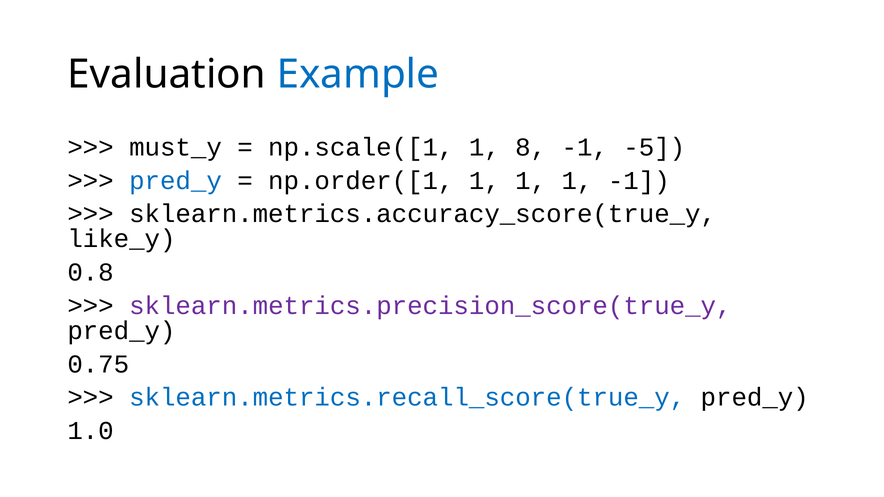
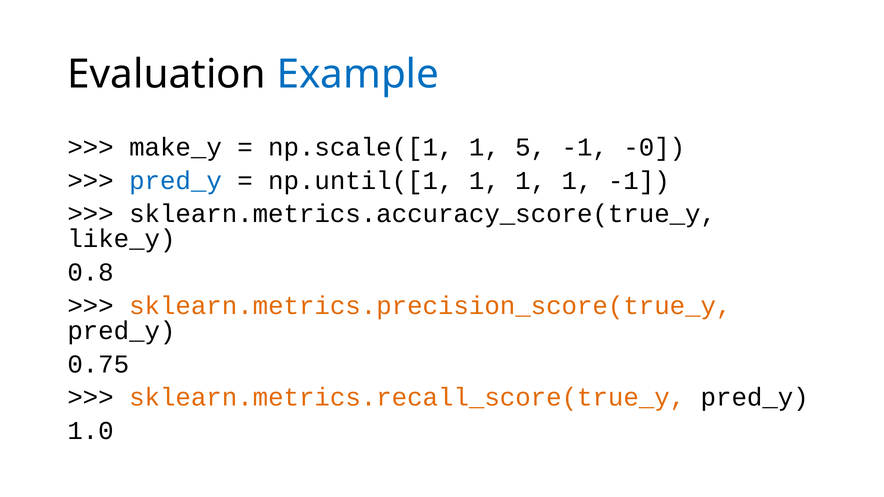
must_y: must_y -> make_y (175, 147)
8: 8 -> 5 (531, 147)
-5: -5 -> -0 (654, 147)
np.order([1: np.order([1 -> np.until([1 (361, 181)
sklearn.metrics.precision_score(true_y colour: purple -> orange (430, 306)
sklearn.metrics.recall_score(true_y colour: blue -> orange (407, 398)
